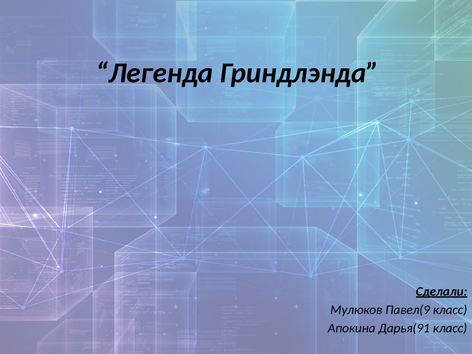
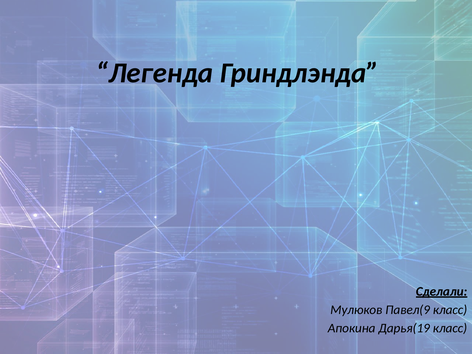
Дарья(91: Дарья(91 -> Дарья(19 (404, 328)
